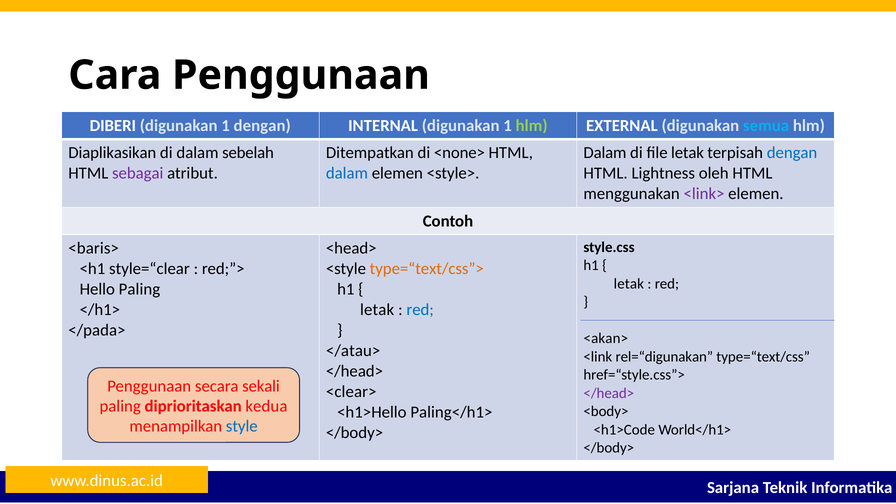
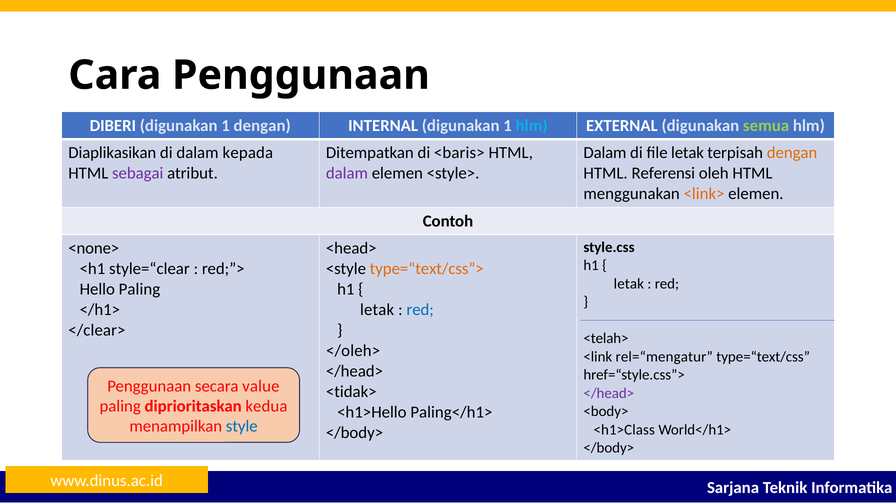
hlm colour: light green -> light blue (532, 126)
semua colour: light blue -> light green (766, 126)
sebelah: sebelah -> kepada (248, 153)
<none>: <none> -> <baris> (459, 153)
dengan colour: blue -> orange (792, 153)
dalam colour: blue -> purple (347, 173)
Lightness: Lightness -> Referensi (663, 173)
<link> colour: purple -> orange (704, 194)
<baris>: <baris> -> <none> (94, 248)
</pada>: </pada> -> </clear> (97, 330)
<akan>: <akan> -> <telah> (606, 338)
</atau>: </atau> -> </oleh> (353, 351)
rel=“digunakan: rel=“digunakan -> rel=“mengatur (664, 357)
sekali: sekali -> value (261, 386)
<clear>: <clear> -> <tidak> (351, 392)
<h1>Code: <h1>Code -> <h1>Class (624, 430)
